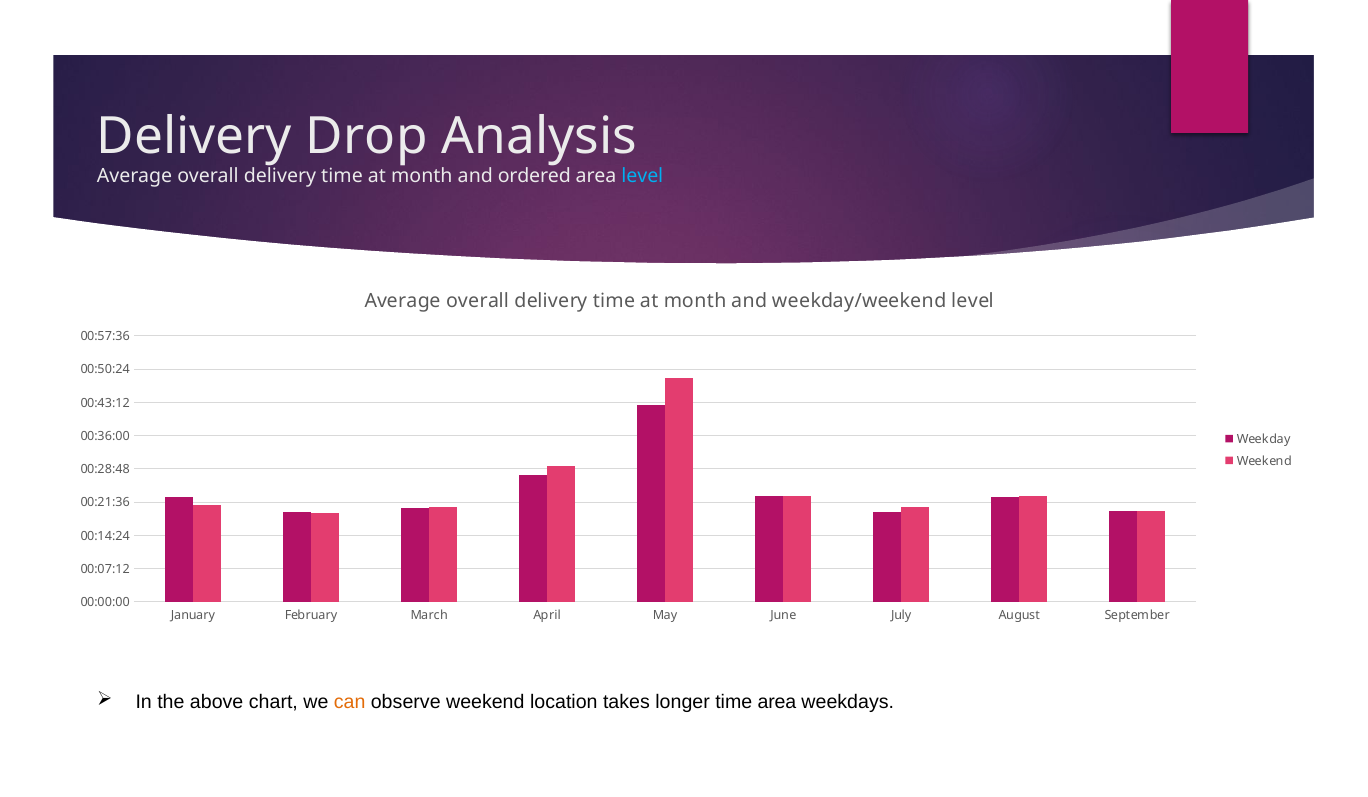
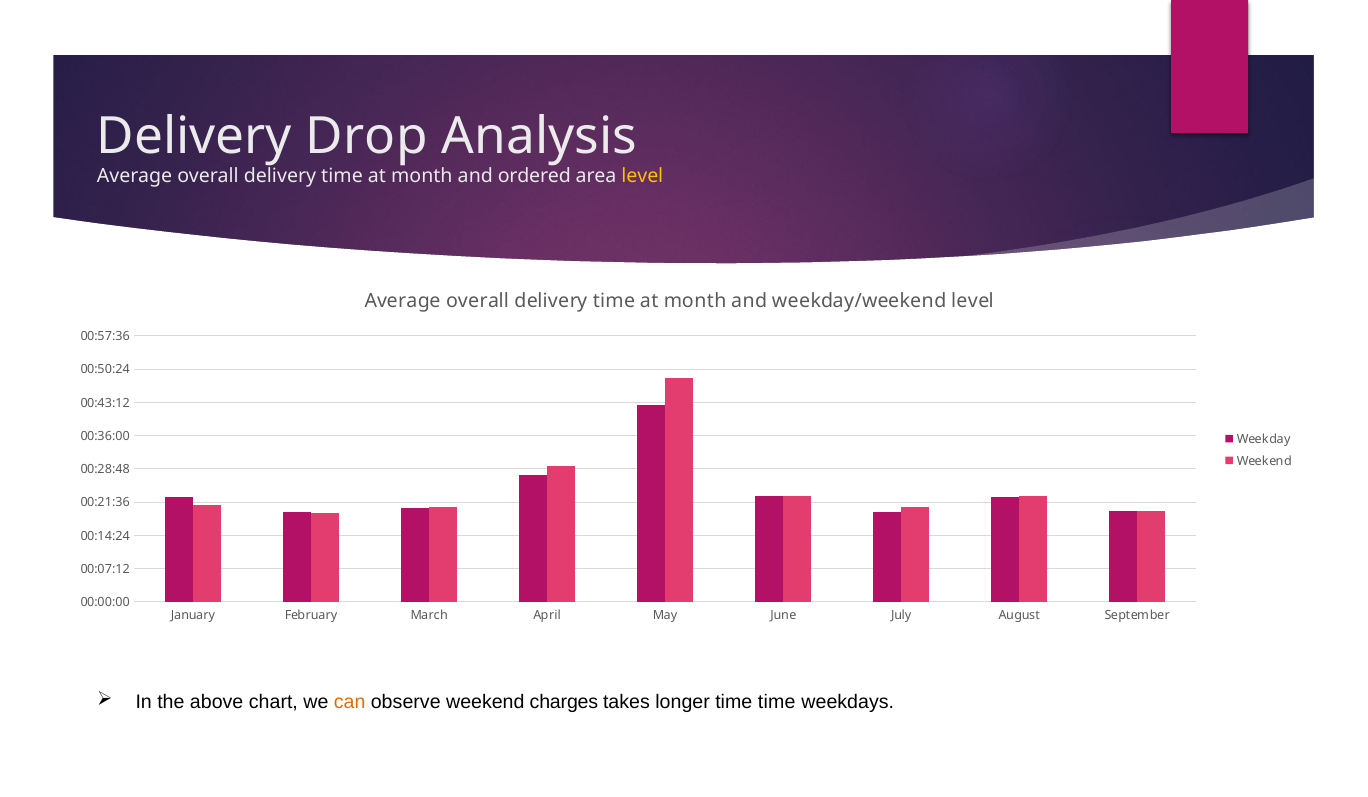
level colour: light blue -> yellow (642, 176)
location: location -> charges (564, 702)
time area: area -> time (777, 702)
